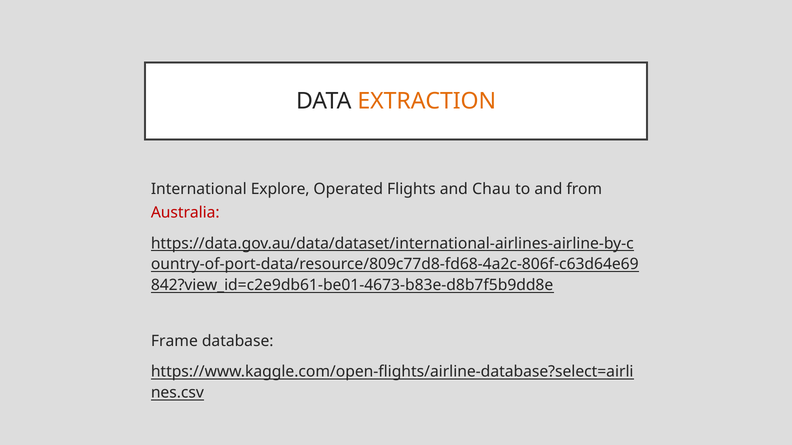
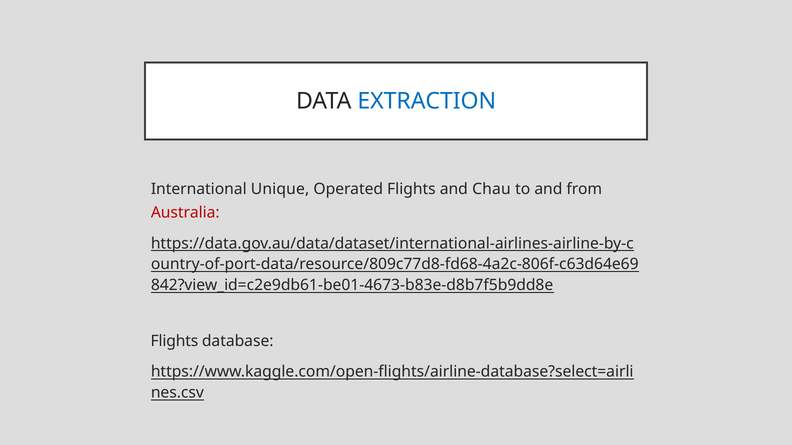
EXTRACTION colour: orange -> blue (427, 101)
Explore: Explore -> Unique (280, 189)
Frame: Frame -> Flights (174, 342)
